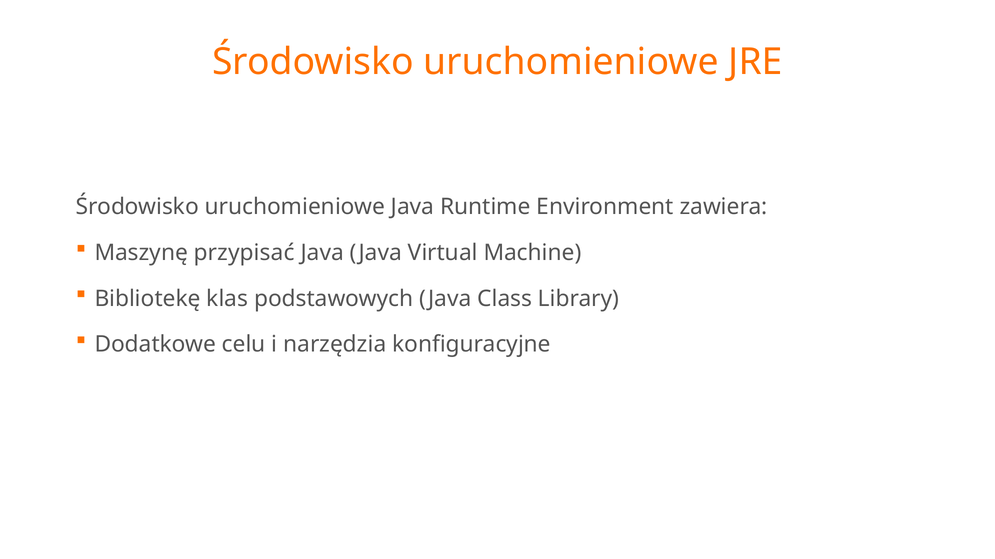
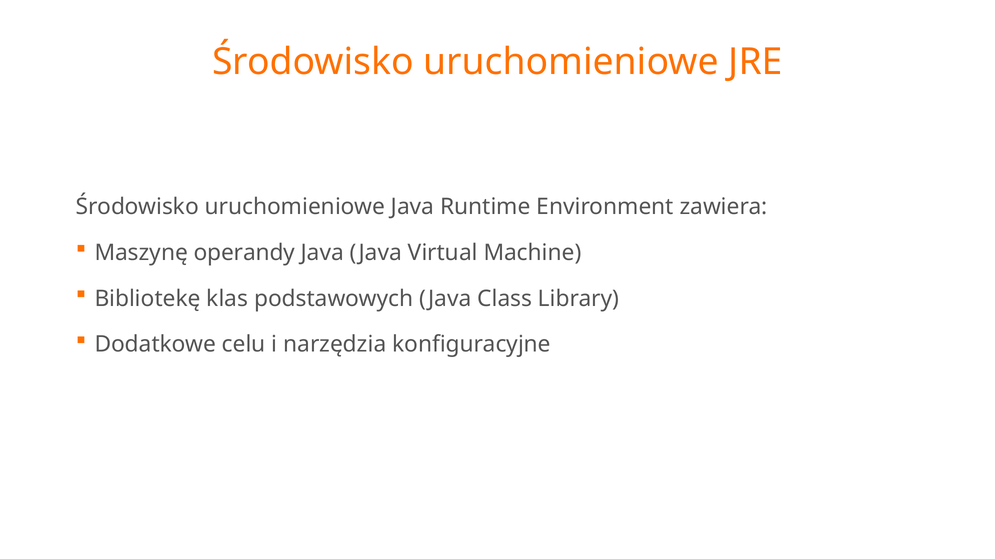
przypisać: przypisać -> operandy (244, 253)
